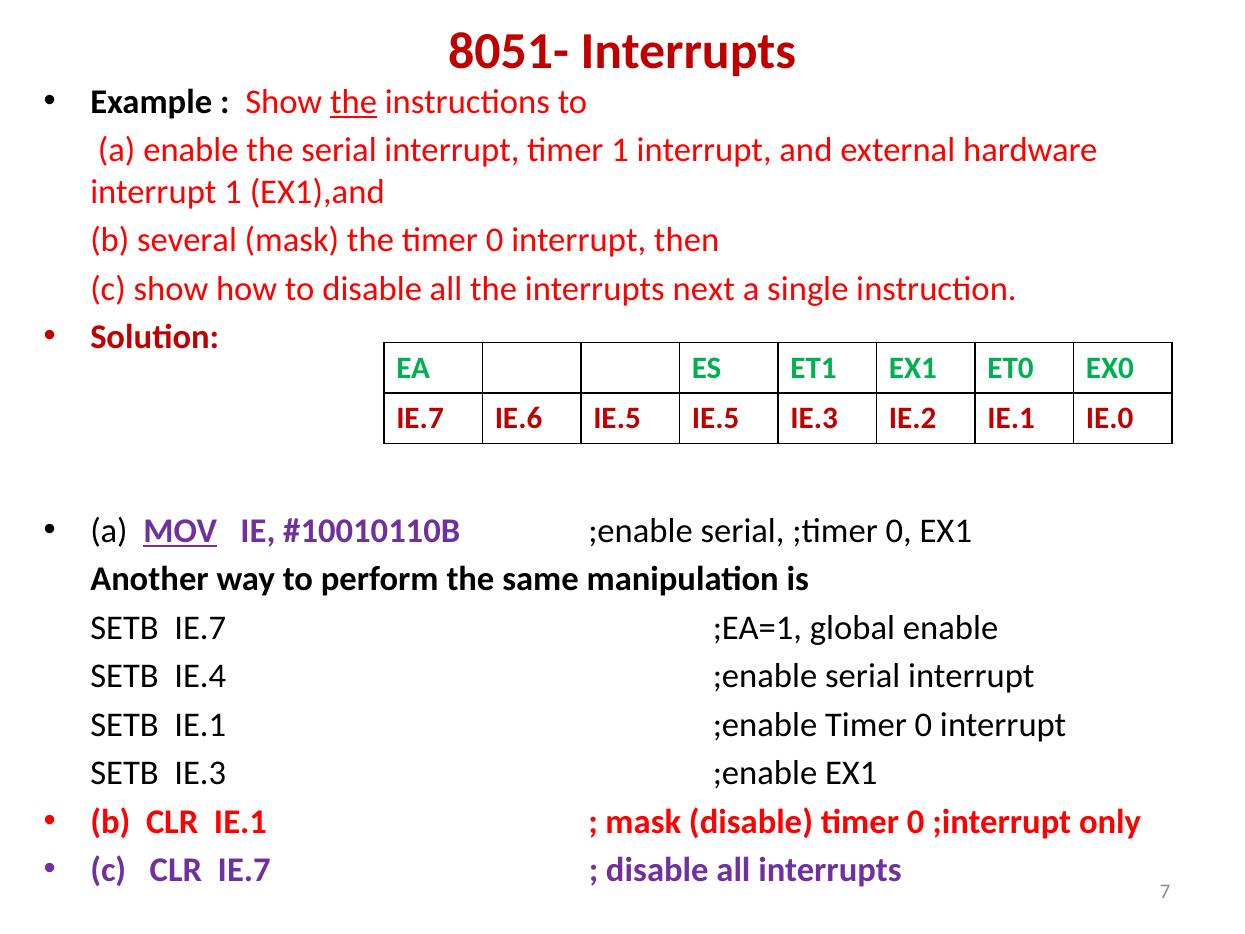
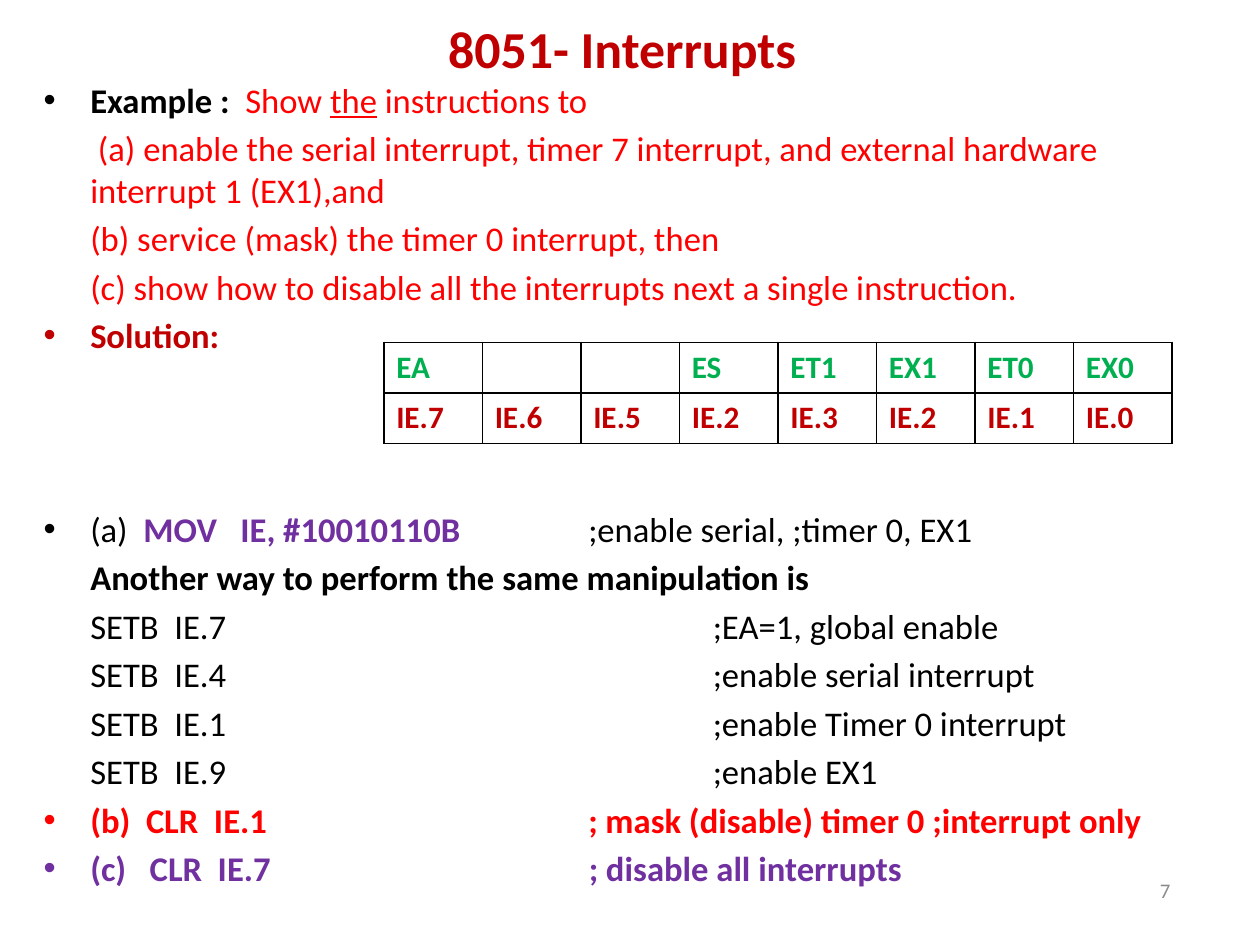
timer 1: 1 -> 7 (620, 150)
several: several -> service (187, 240)
IE.5 IE.5: IE.5 -> IE.2 (716, 418)
MOV underline: present -> none (180, 531)
SETB IE.3: IE.3 -> IE.9 (200, 773)
